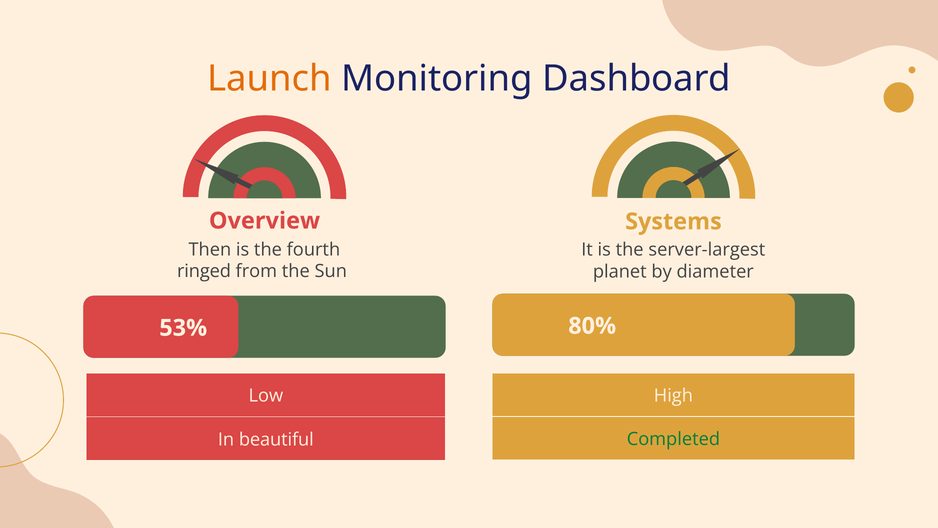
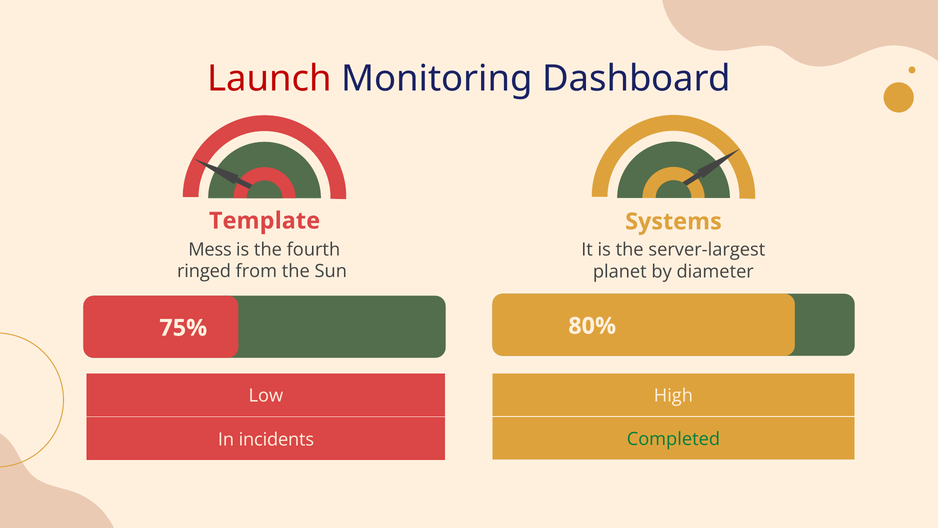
Launch colour: orange -> red (269, 78)
Overview: Overview -> Template (264, 221)
Then: Then -> Mess (210, 249)
53%: 53% -> 75% (183, 328)
beautiful: beautiful -> incidents (276, 439)
